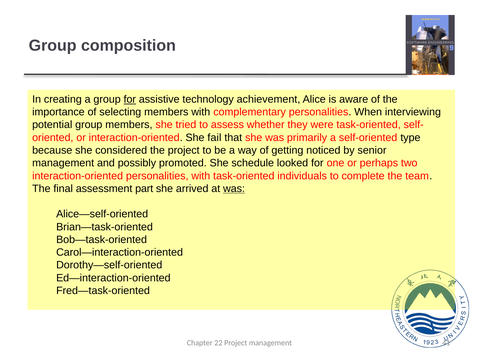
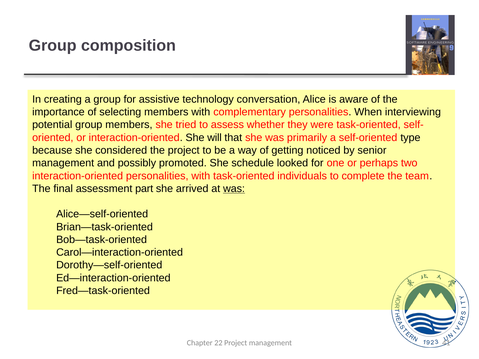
for underline: present -> none (130, 99)
achievement: achievement -> conversation (269, 99)
fail: fail -> will (215, 138)
